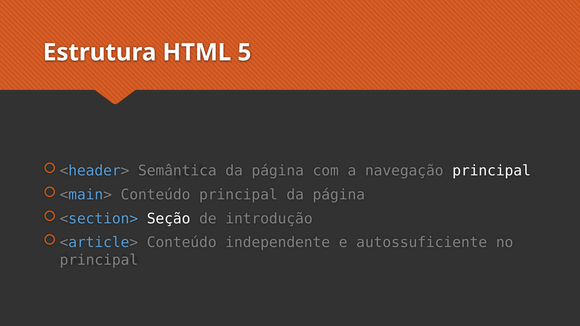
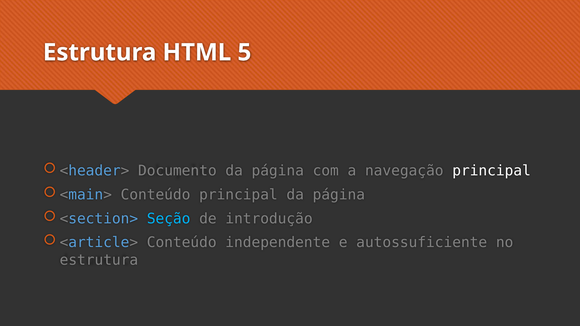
Semântica: Semântica -> Documento (177, 171)
Seção colour: white -> light blue (169, 219)
principal: principal -> estrutura (99, 260)
